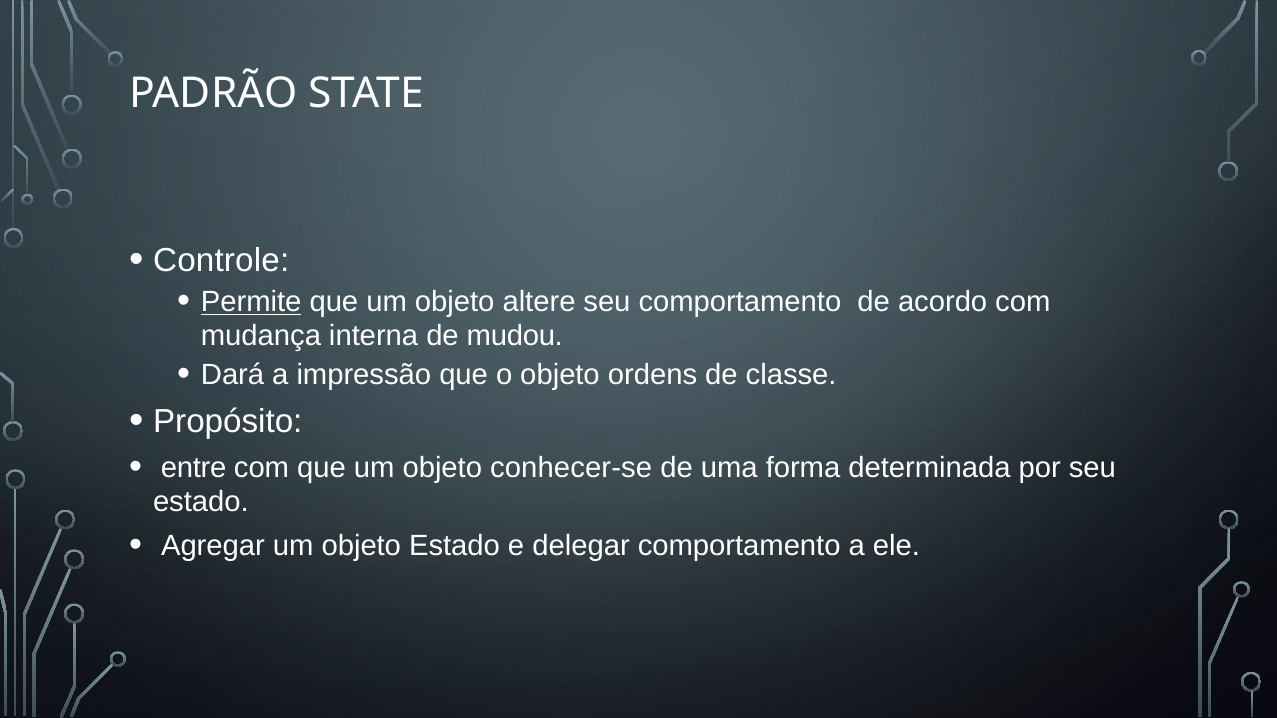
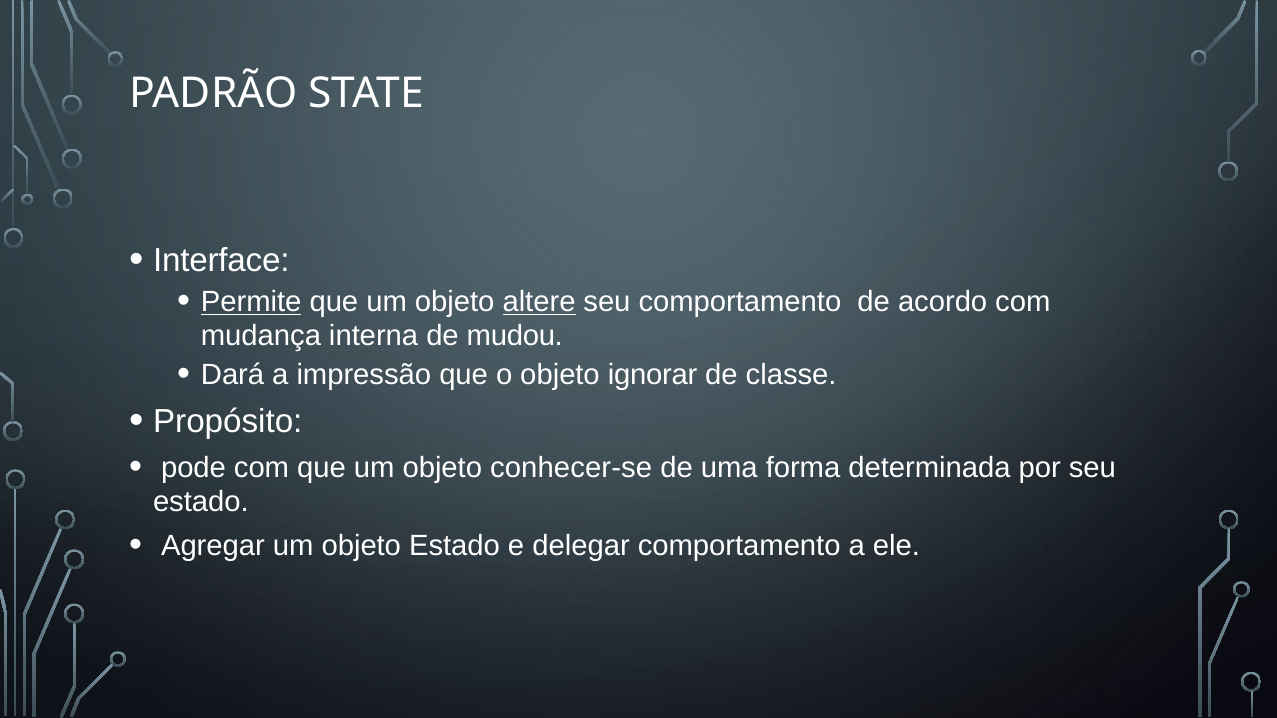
Controle: Controle -> Interface (221, 261)
altere underline: none -> present (539, 302)
ordens: ordens -> ignorar (653, 375)
entre: entre -> pode (194, 468)
